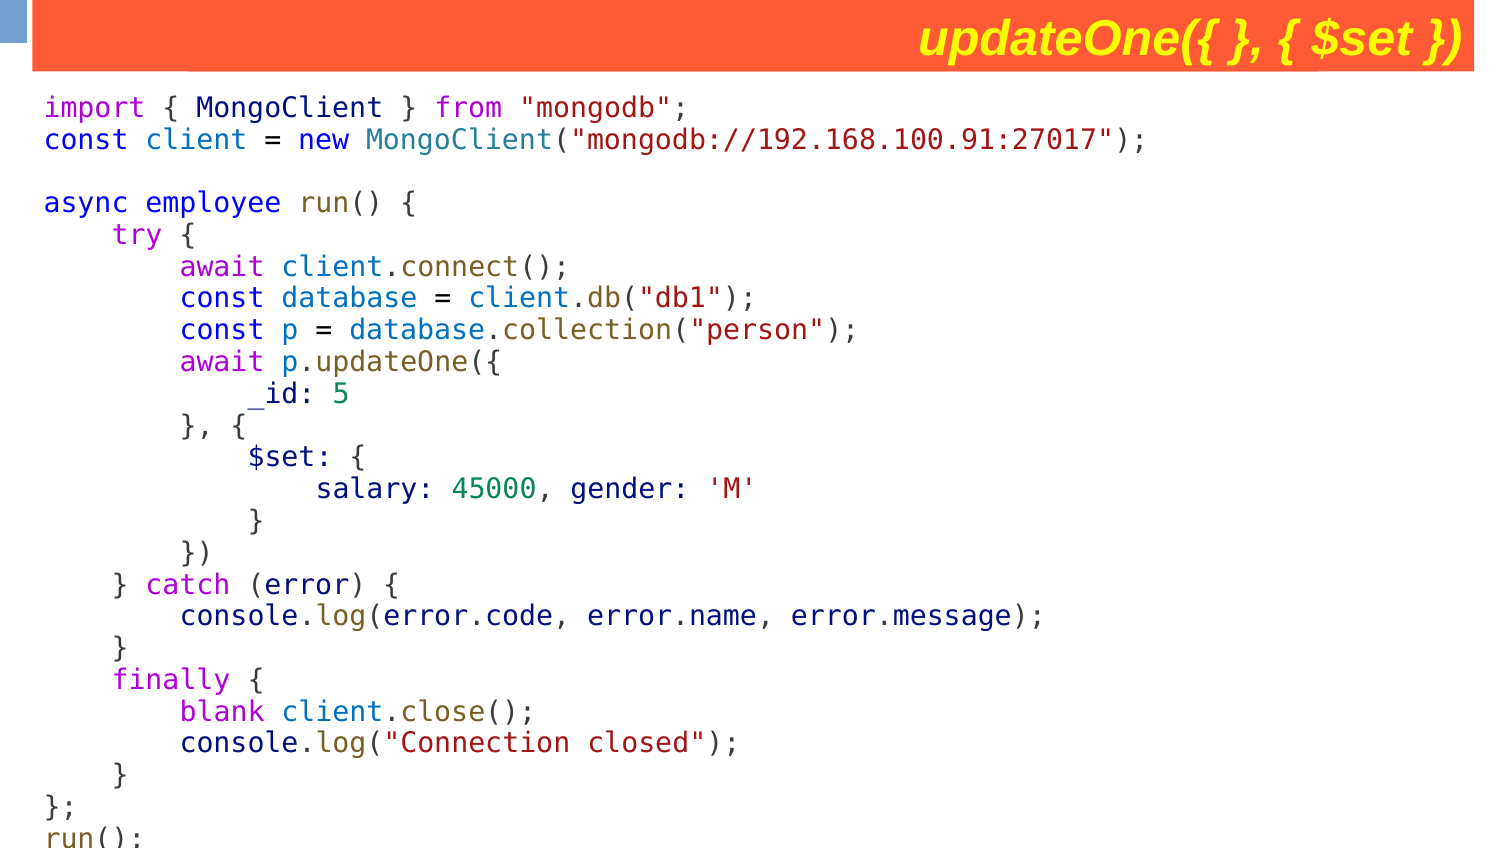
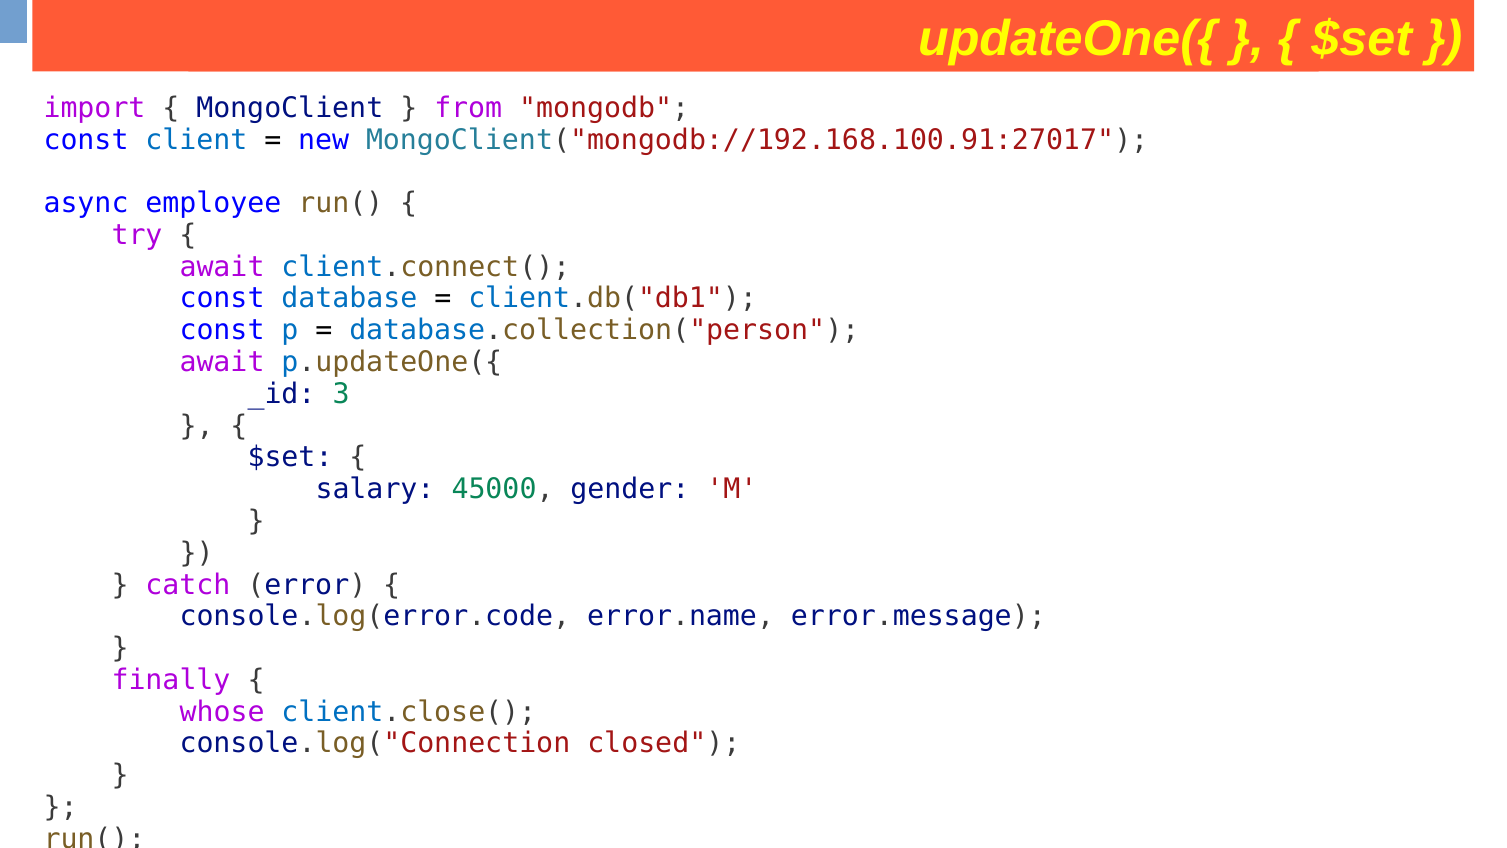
5: 5 -> 3 (341, 394)
blank: blank -> whose (222, 712)
